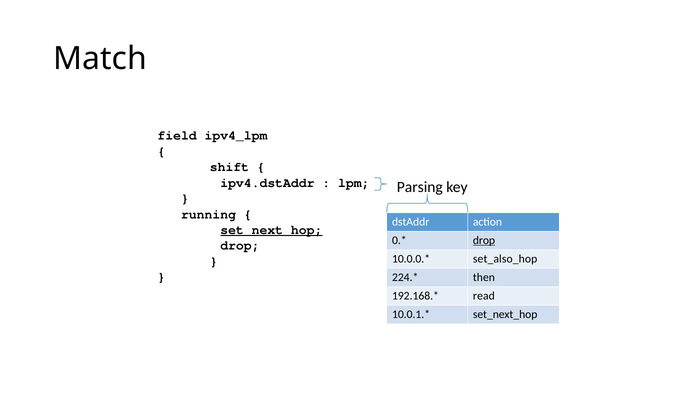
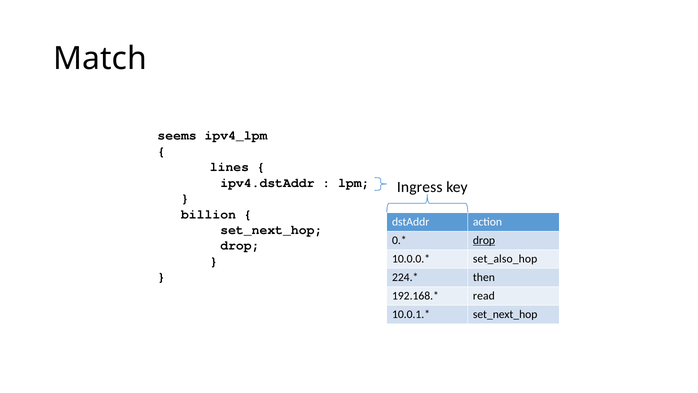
field: field -> seems (177, 135)
shift: shift -> lines (229, 167)
Parsing: Parsing -> Ingress (420, 187)
running: running -> billion (209, 214)
set_next_hop underline: present -> none (271, 230)
